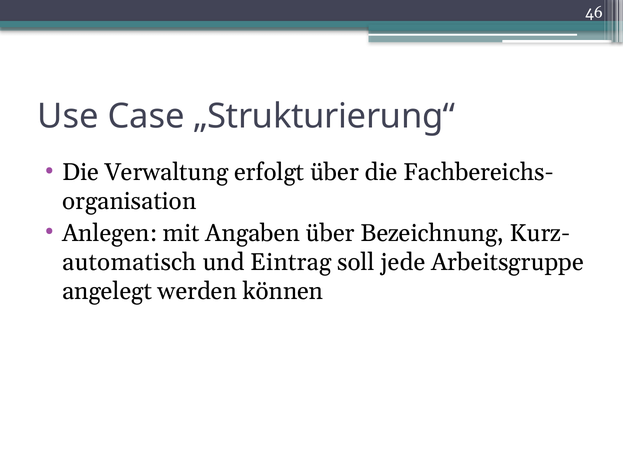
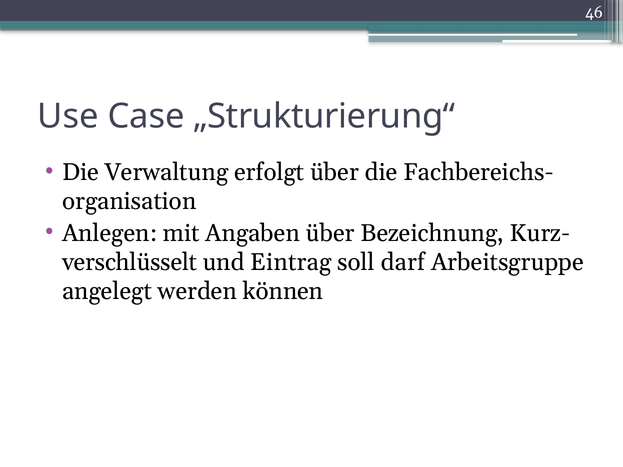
automatisch: automatisch -> verschlüsselt (130, 262)
jede: jede -> darf (403, 262)
